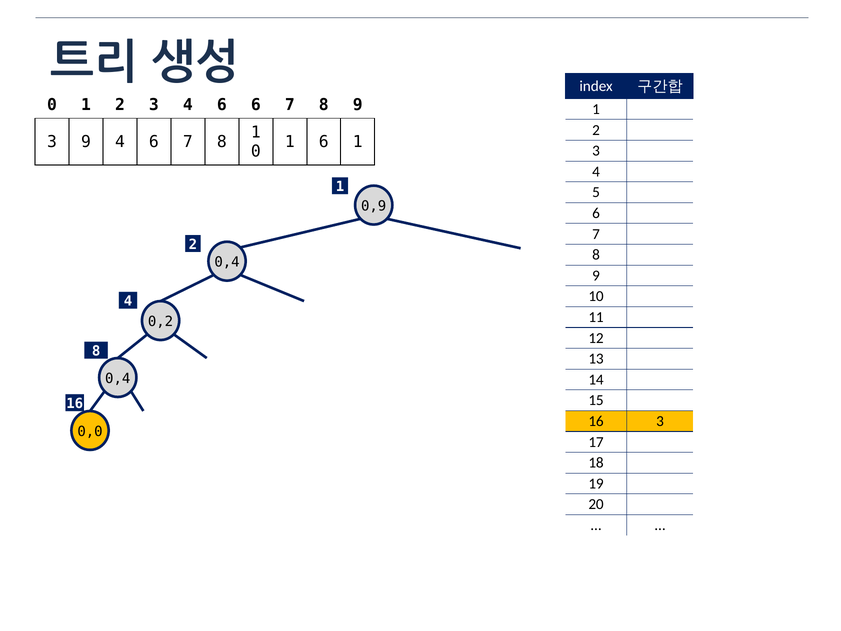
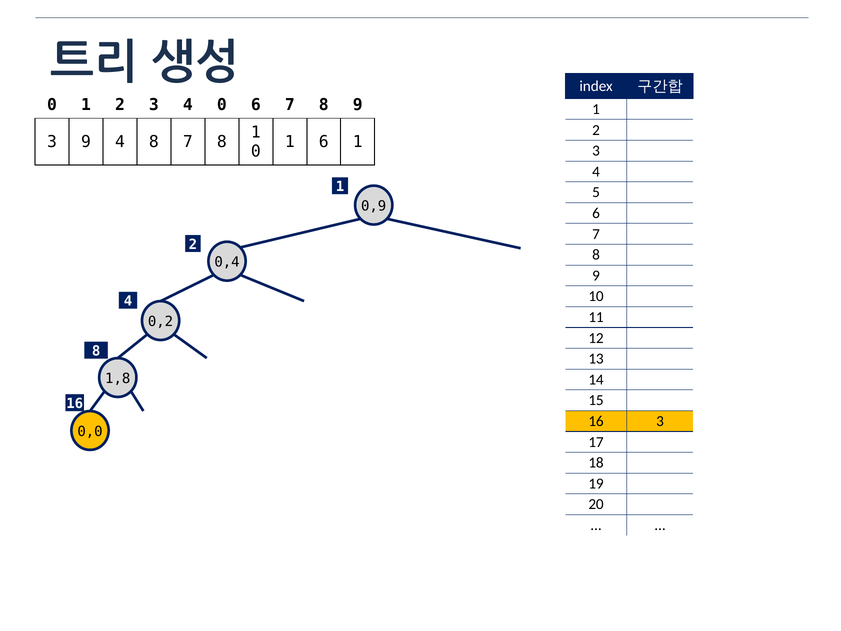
3 4 6: 6 -> 0 (222, 105)
9 4 6: 6 -> 8 (154, 142)
0,4: 0,4 -> 1,8 (118, 378)
